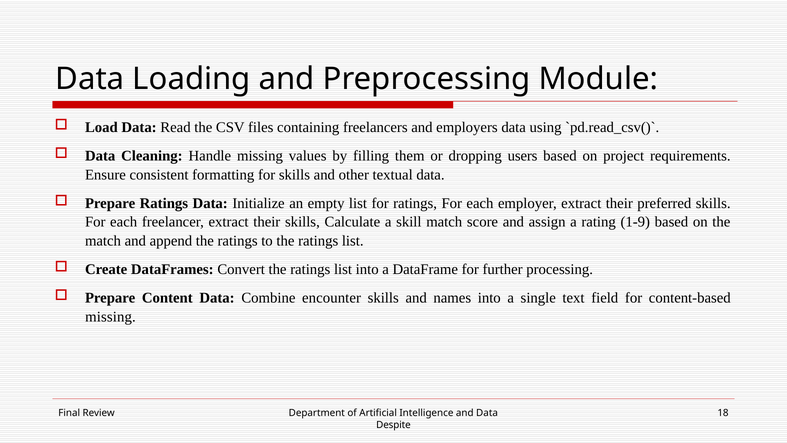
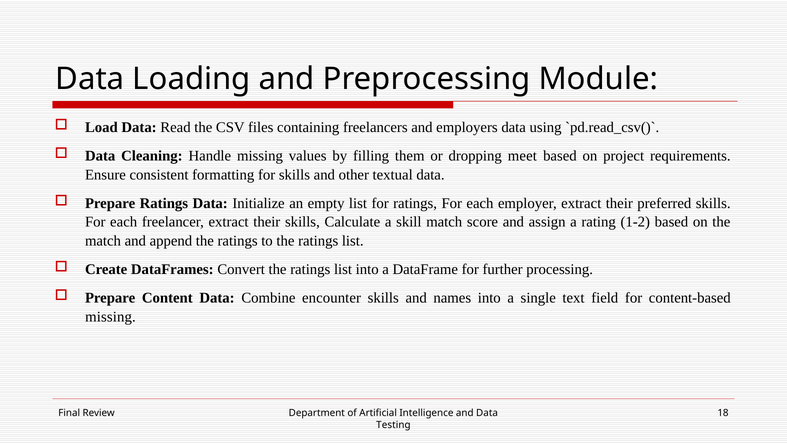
users: users -> meet (522, 156)
1-9: 1-9 -> 1-2 (635, 222)
Despite: Despite -> Testing (393, 424)
